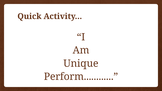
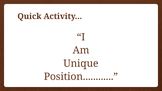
Perform: Perform -> Position (81, 77)
